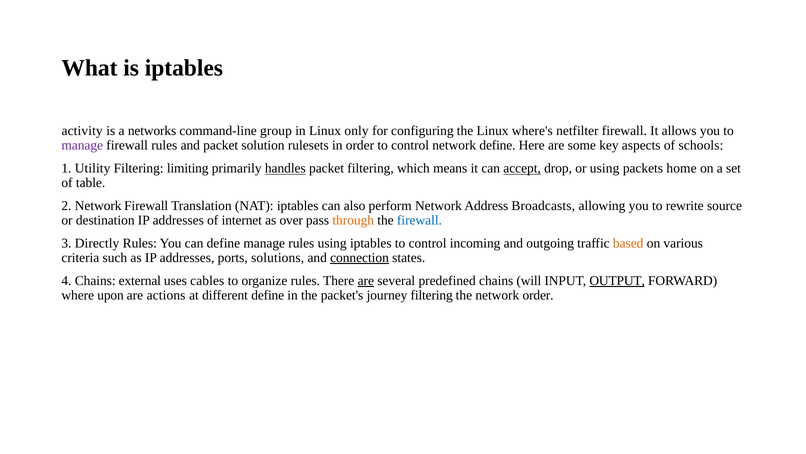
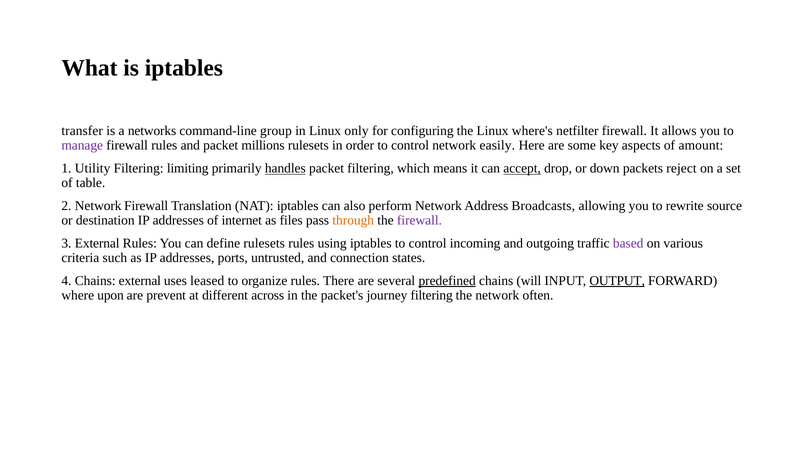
activity: activity -> transfer (82, 131)
solution: solution -> millions (263, 145)
network define: define -> easily (497, 145)
schools: schools -> amount (701, 145)
or using: using -> down (605, 168)
home: home -> reject (682, 168)
over: over -> files (291, 220)
firewall colour: blue -> purple (419, 220)
3 Directly: Directly -> External (97, 243)
define manage: manage -> rulesets (264, 243)
based colour: orange -> purple (628, 243)
solutions: solutions -> untrusted (278, 257)
connection underline: present -> none (360, 257)
cables: cables -> leased (207, 280)
are underline: present -> none (366, 280)
predefined underline: none -> present (447, 280)
actions: actions -> prevent (166, 295)
different define: define -> across (268, 295)
network order: order -> often (538, 295)
